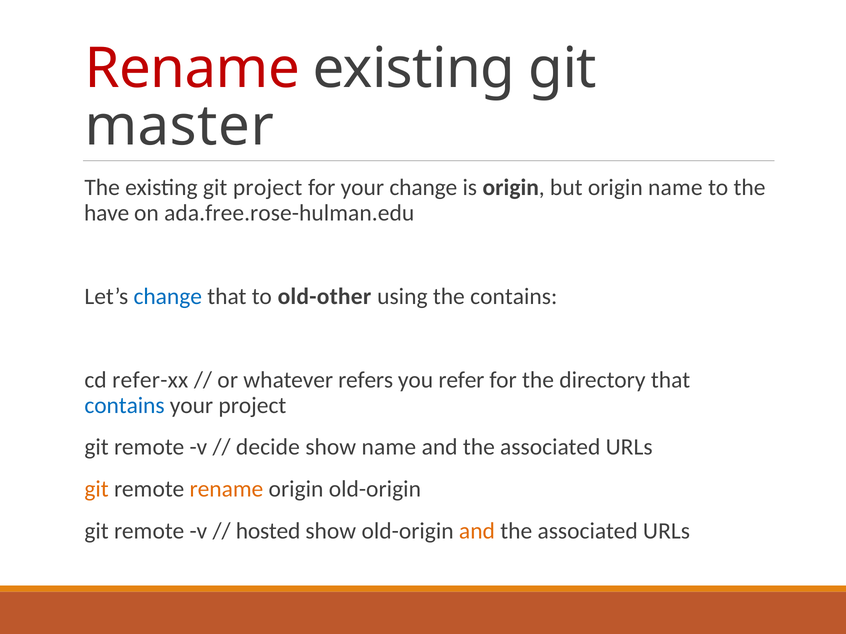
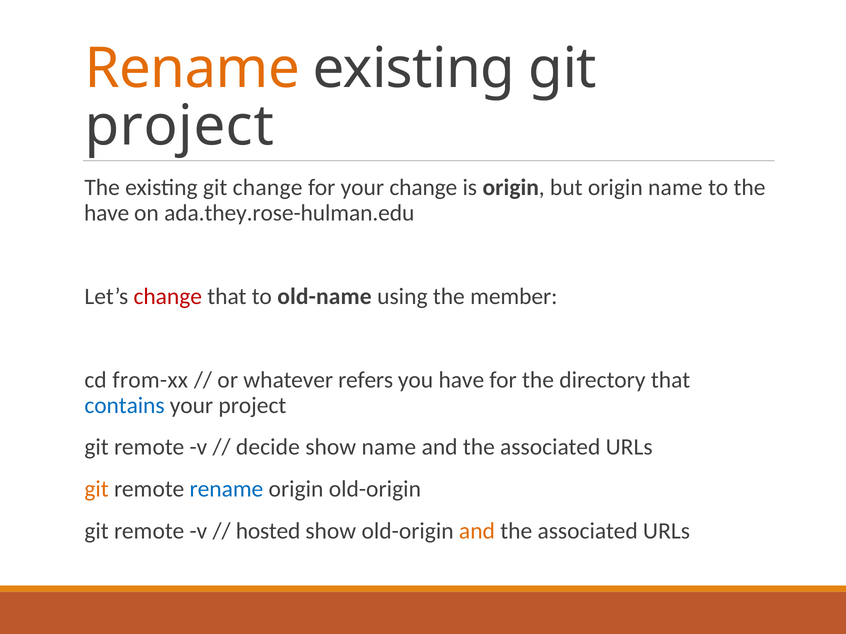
Rename colour: red -> orange (192, 69)
master: master -> project (179, 126)
git project: project -> change (268, 188)
ada.free.rose-hulman.edu: ada.free.rose-hulman.edu -> ada.they.rose-hulman.edu (289, 213)
change colour: blue -> red (168, 297)
old-other: old-other -> old-name (324, 297)
the contains: contains -> member (514, 297)
refer-xx: refer-xx -> from-xx (150, 380)
you refer: refer -> have (461, 380)
rename colour: orange -> blue (226, 489)
